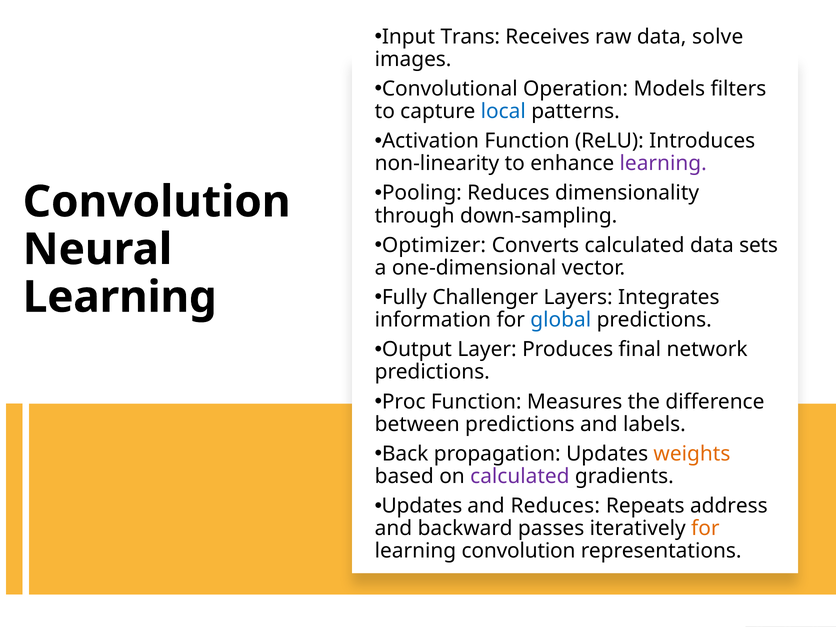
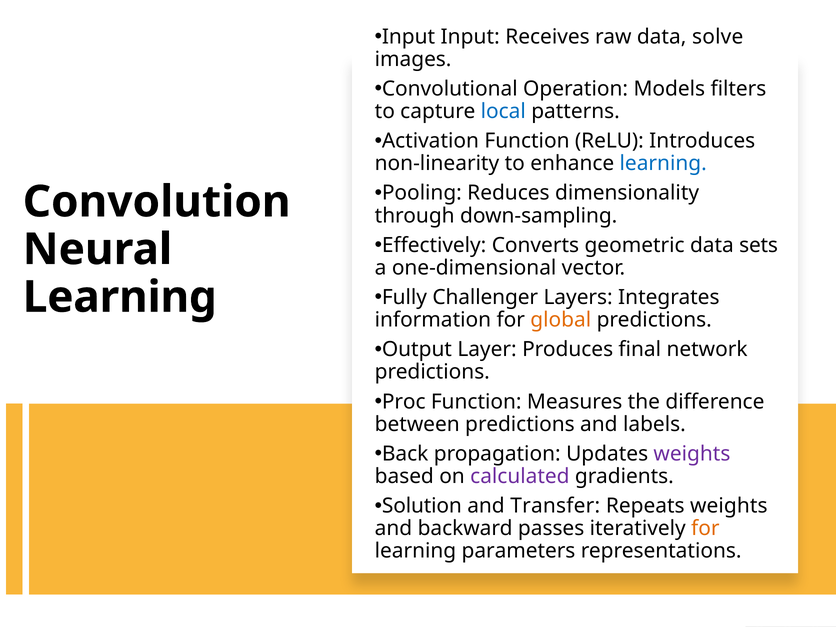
Input Trans: Trans -> Input (470, 37)
learning colour: purple -> blue (663, 164)
Optimizer: Optimizer -> Effectively (434, 245)
Converts calculated: calculated -> geometric (635, 245)
global colour: blue -> orange (561, 320)
weights colour: orange -> purple (692, 454)
Updates: Updates -> Solution (422, 506)
and Reduces: Reduces -> Transfer (555, 506)
Repeats address: address -> weights (729, 506)
learning convolution: convolution -> parameters (518, 551)
